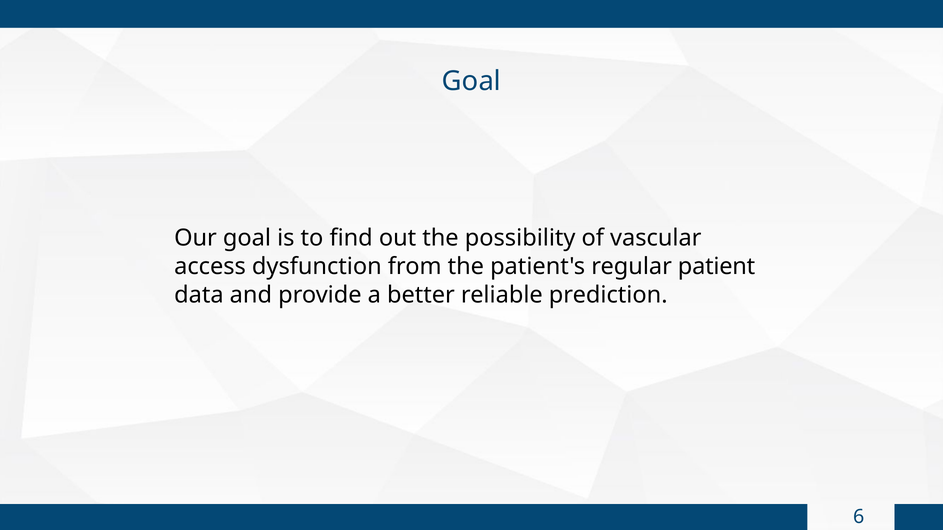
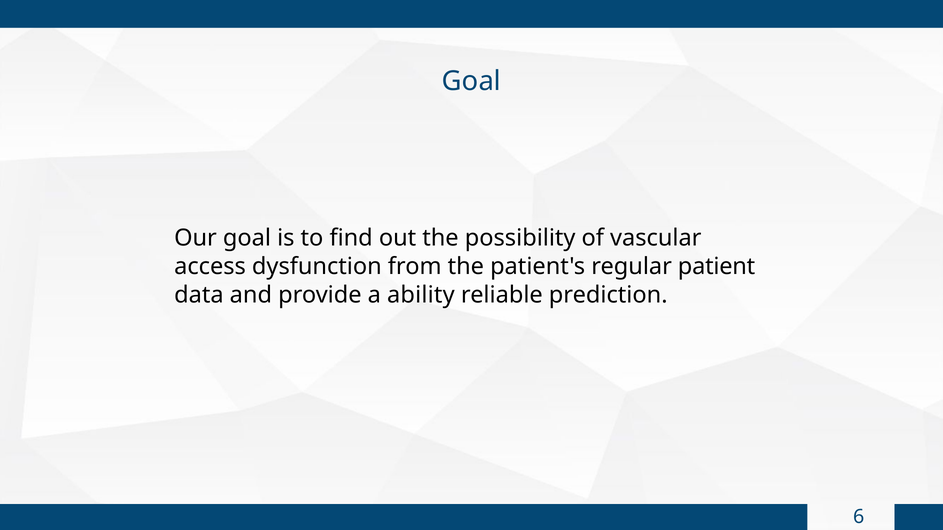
better: better -> ability (421, 295)
